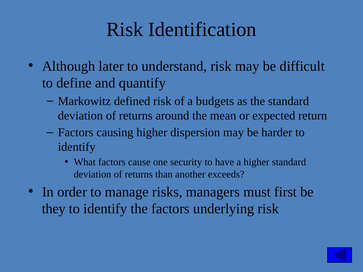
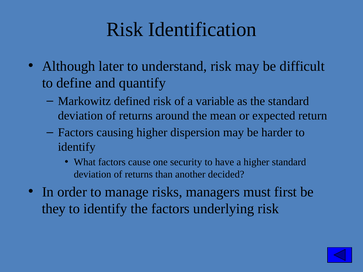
budgets: budgets -> variable (215, 101)
exceeds: exceeds -> decided (226, 174)
